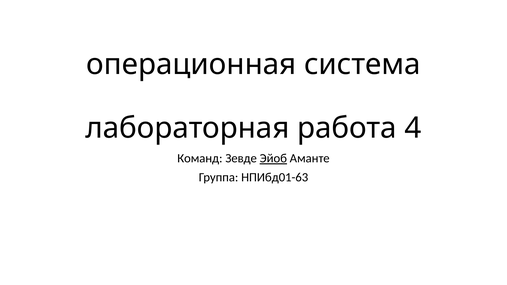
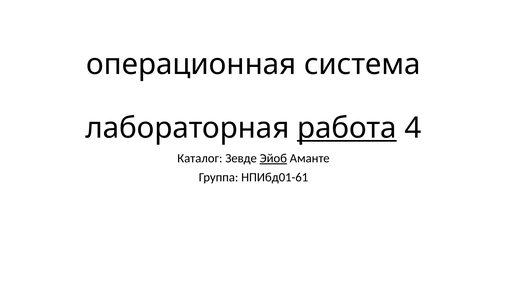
работа underline: none -> present (347, 128)
Команд: Команд -> Каталог (200, 158)
НПИбд01-63: НПИбд01-63 -> НПИбд01-61 (275, 177)
